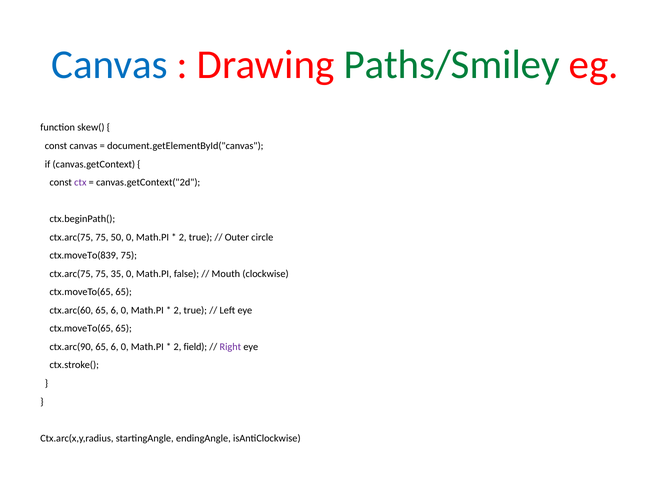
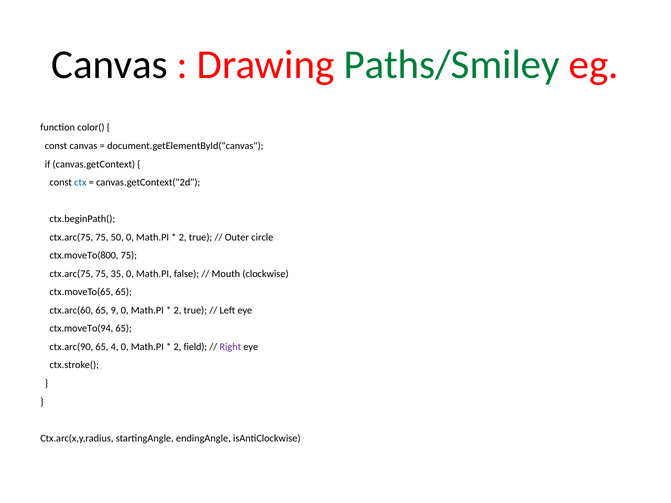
Canvas colour: blue -> black (110, 65)
skew(: skew( -> color( (91, 128)
ctx colour: purple -> blue (80, 182)
ctx.moveTo(839: ctx.moveTo(839 -> ctx.moveTo(800 (84, 256)
ctx.arc(60 65 6: 6 -> 9 (115, 310)
ctx.moveTo(65: ctx.moveTo(65 -> ctx.moveTo(94 (81, 329)
ctx.arc(90 65 6: 6 -> 4 (115, 347)
